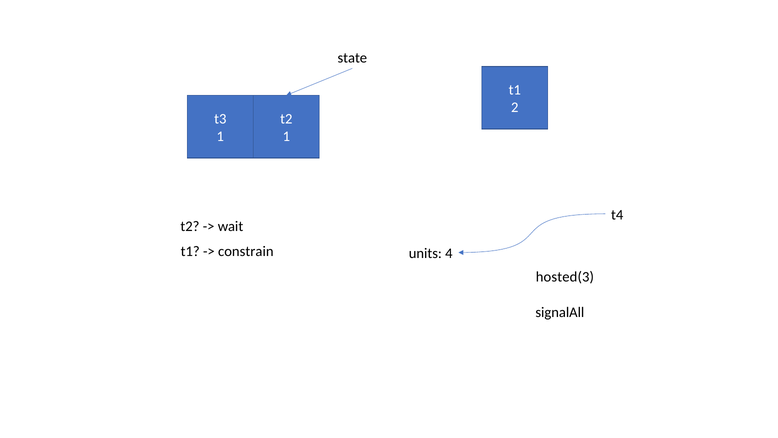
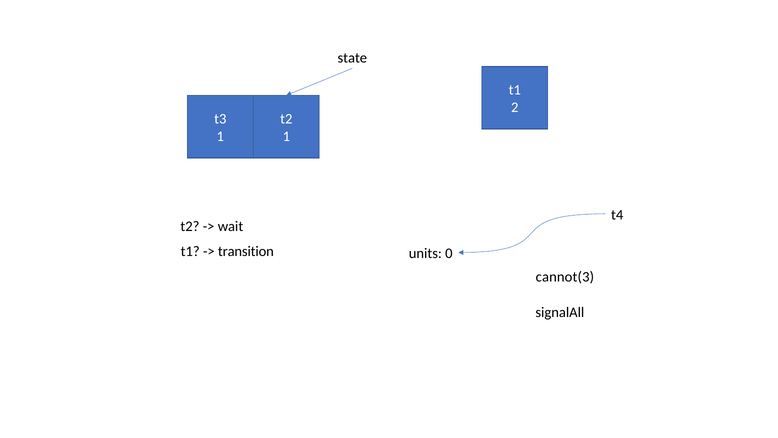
constrain: constrain -> transition (246, 251)
4: 4 -> 0 (449, 253)
hosted(3: hosted(3 -> cannot(3 (565, 277)
